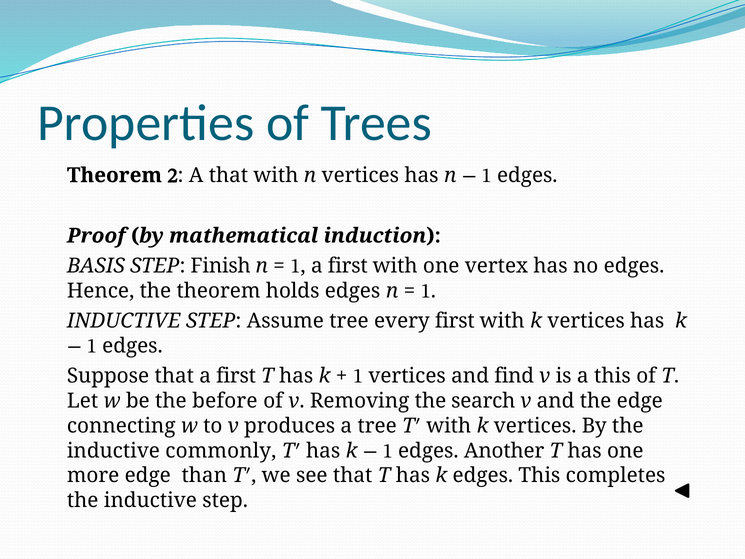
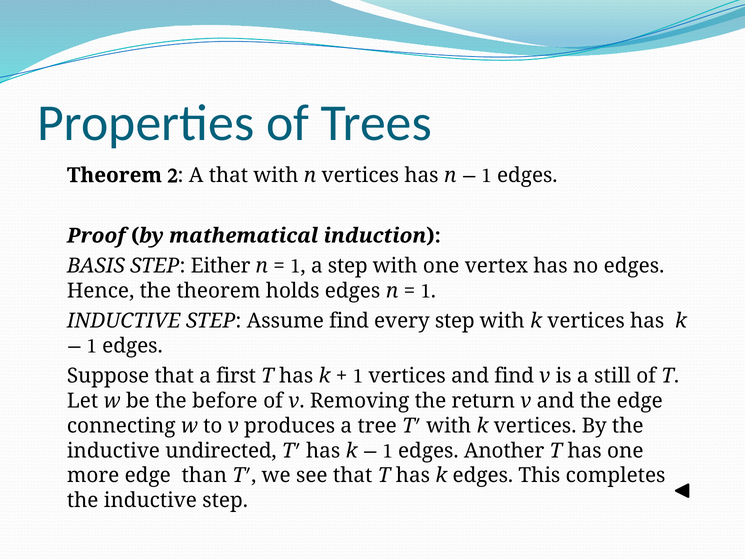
Finish: Finish -> Either (221, 266)
first: first -> step (348, 266)
Assume tree: tree -> find (349, 321)
first: first -> step (455, 321)
a this: this -> still (612, 376)
search: search -> return (483, 401)
commonly: commonly -> undirected (221, 450)
